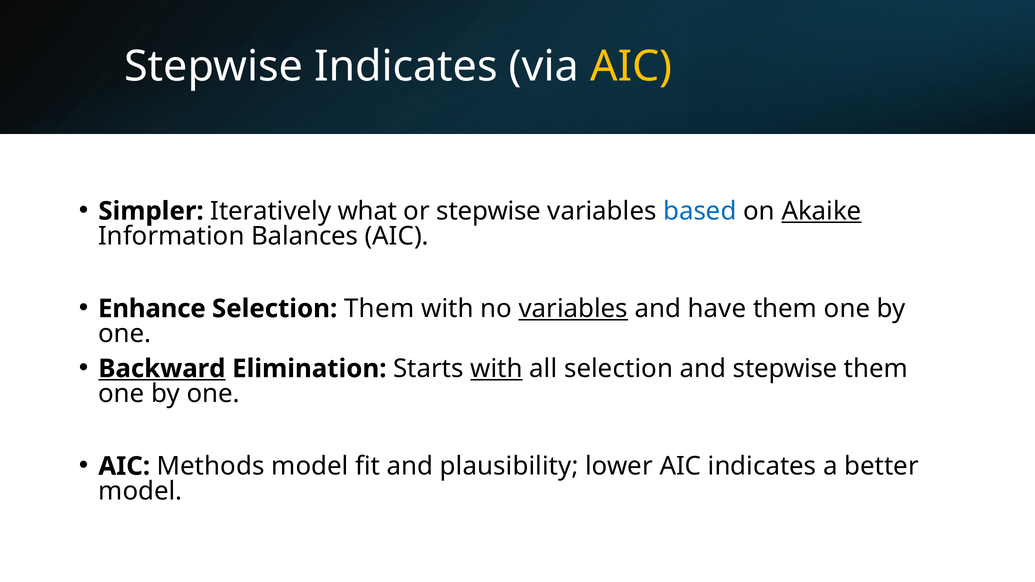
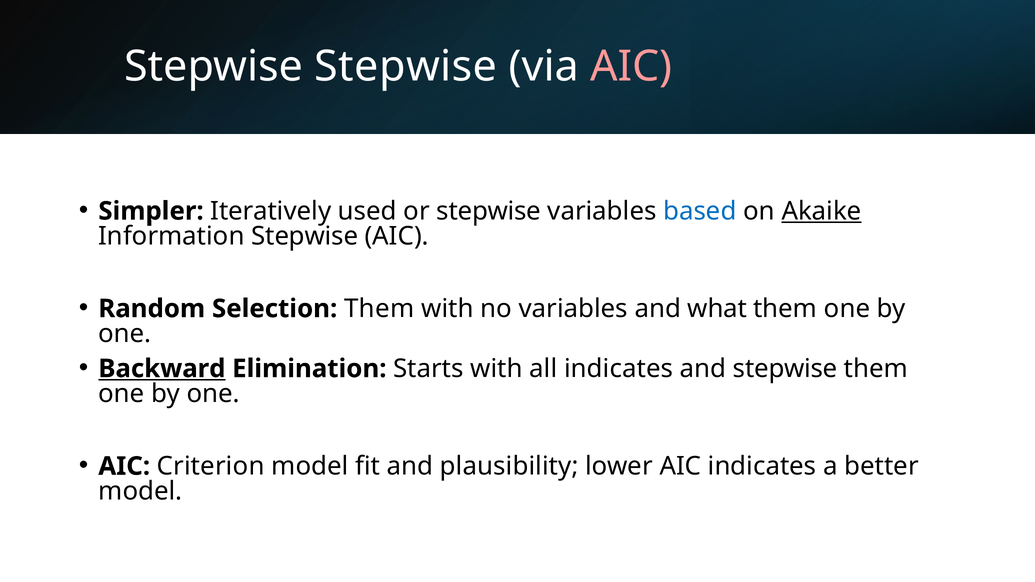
Stepwise Indicates: Indicates -> Stepwise (406, 67)
AIC colour: yellow -> pink (631, 67)
what: what -> used (367, 211)
Information Balances: Balances -> Stepwise (305, 236)
Enhance: Enhance -> Random (152, 309)
variables underline: present -> none (573, 309)
have: have -> what (717, 309)
with underline: present -> none (497, 369)
all selection: selection -> indicates (619, 369)
Methods: Methods -> Criterion (211, 466)
